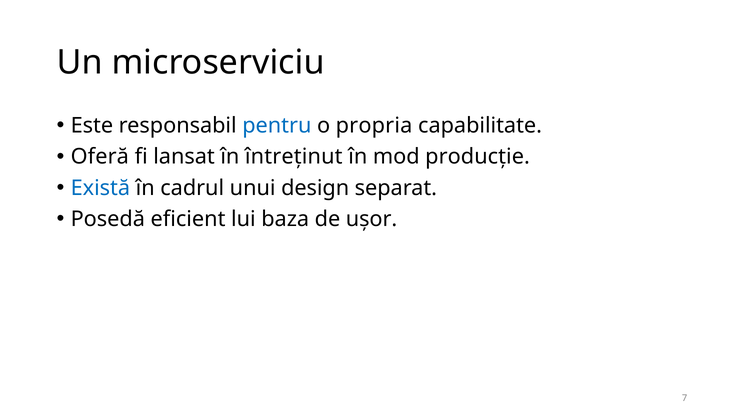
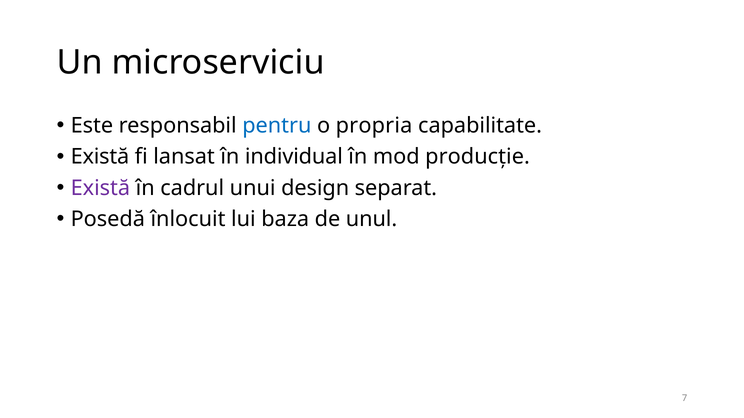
Oferă: Oferă -> Există (100, 157)
întreținut: întreținut -> individual (294, 157)
Există colour: blue -> purple (100, 188)
eficient: eficient -> înlocuit (188, 219)
ușor: ușor -> unul (372, 219)
